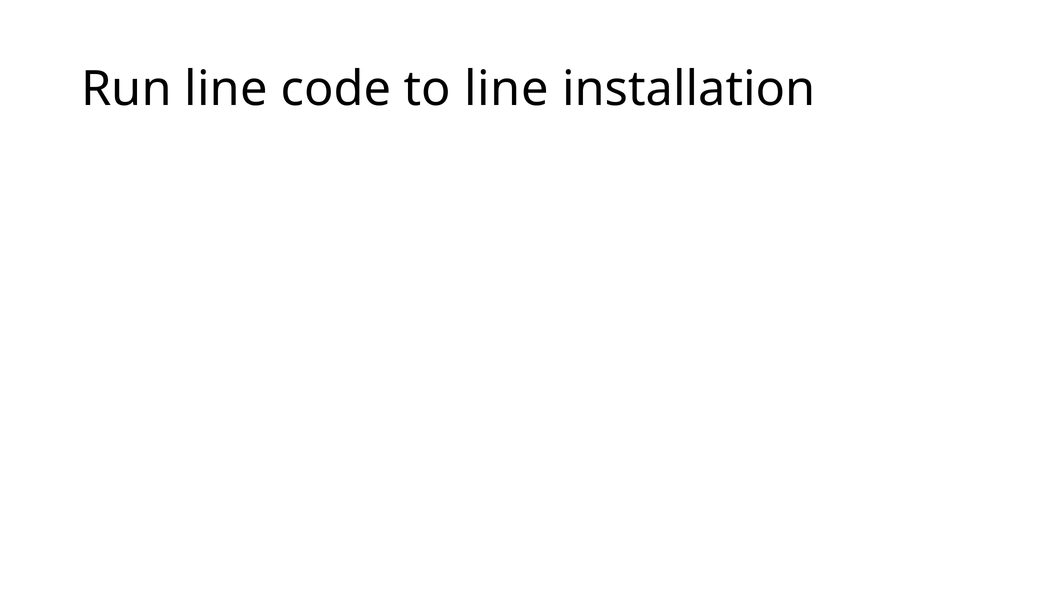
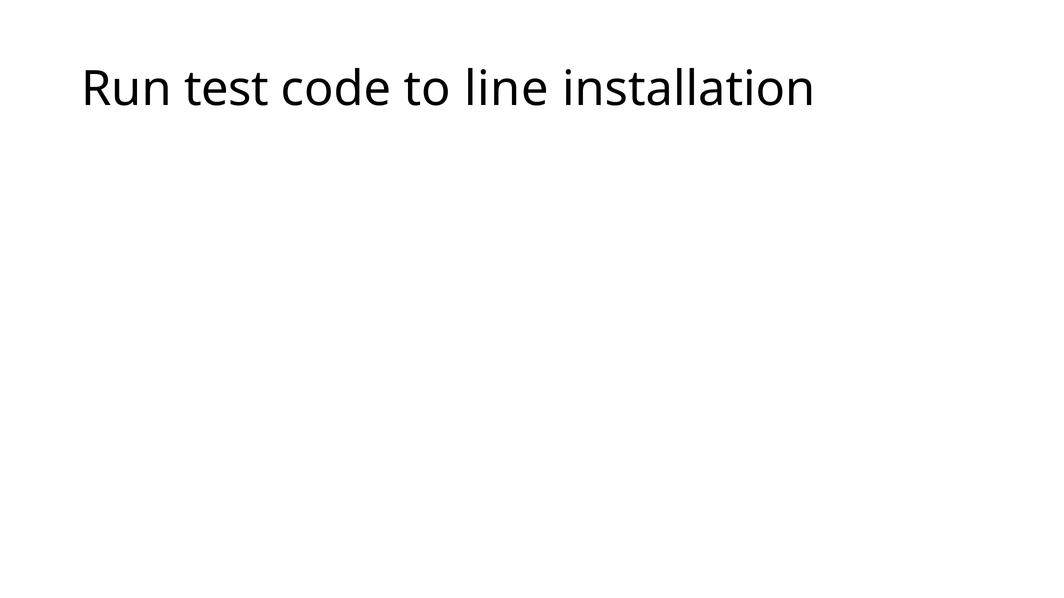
Run line: line -> test (226, 89)
